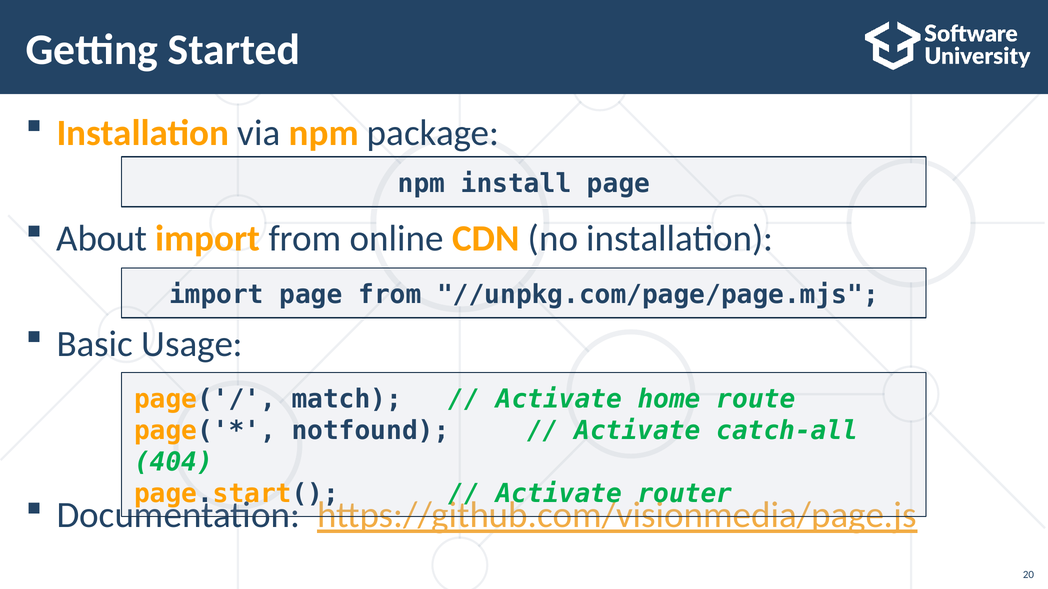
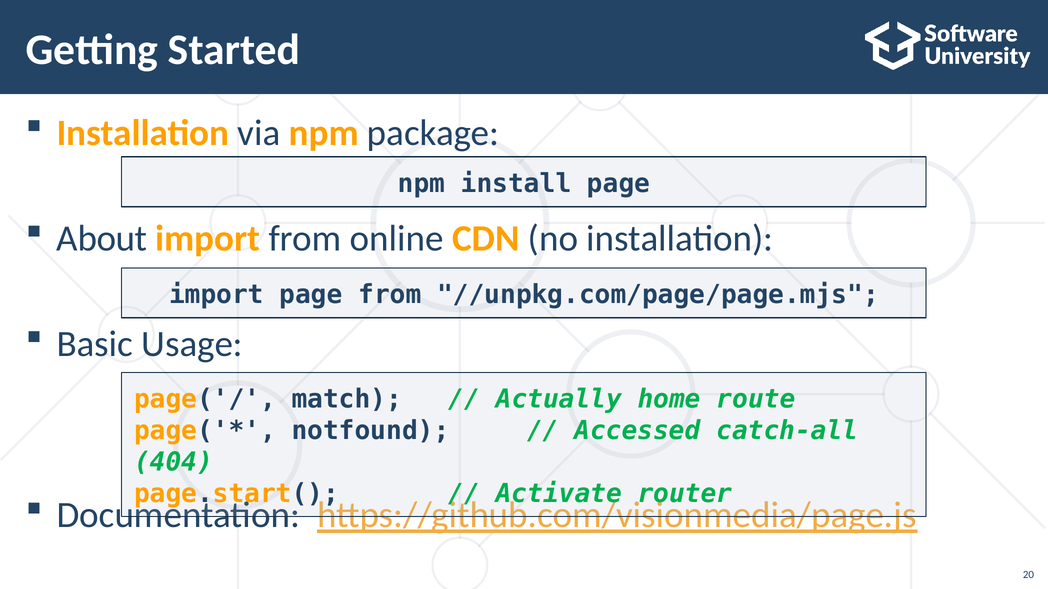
Activate: Activate -> Actually (559, 400)
Activate: Activate -> Accessed (637, 431)
